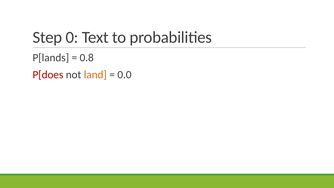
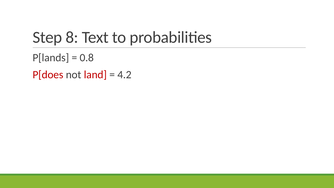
0: 0 -> 8 (72, 37)
land colour: orange -> red (95, 75)
0.0: 0.0 -> 4.2 (124, 75)
